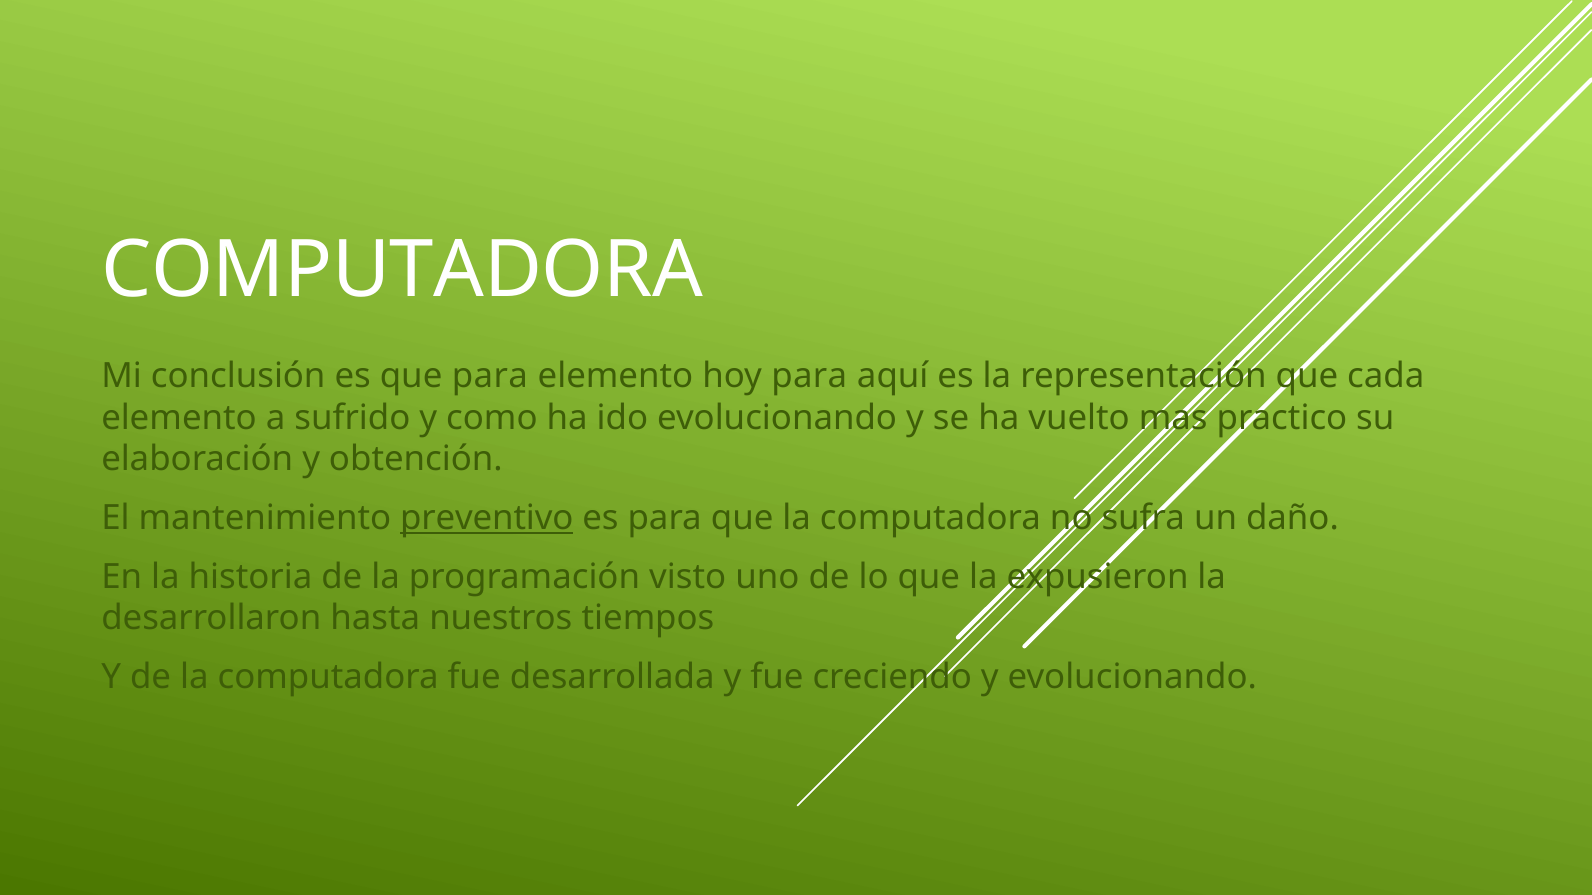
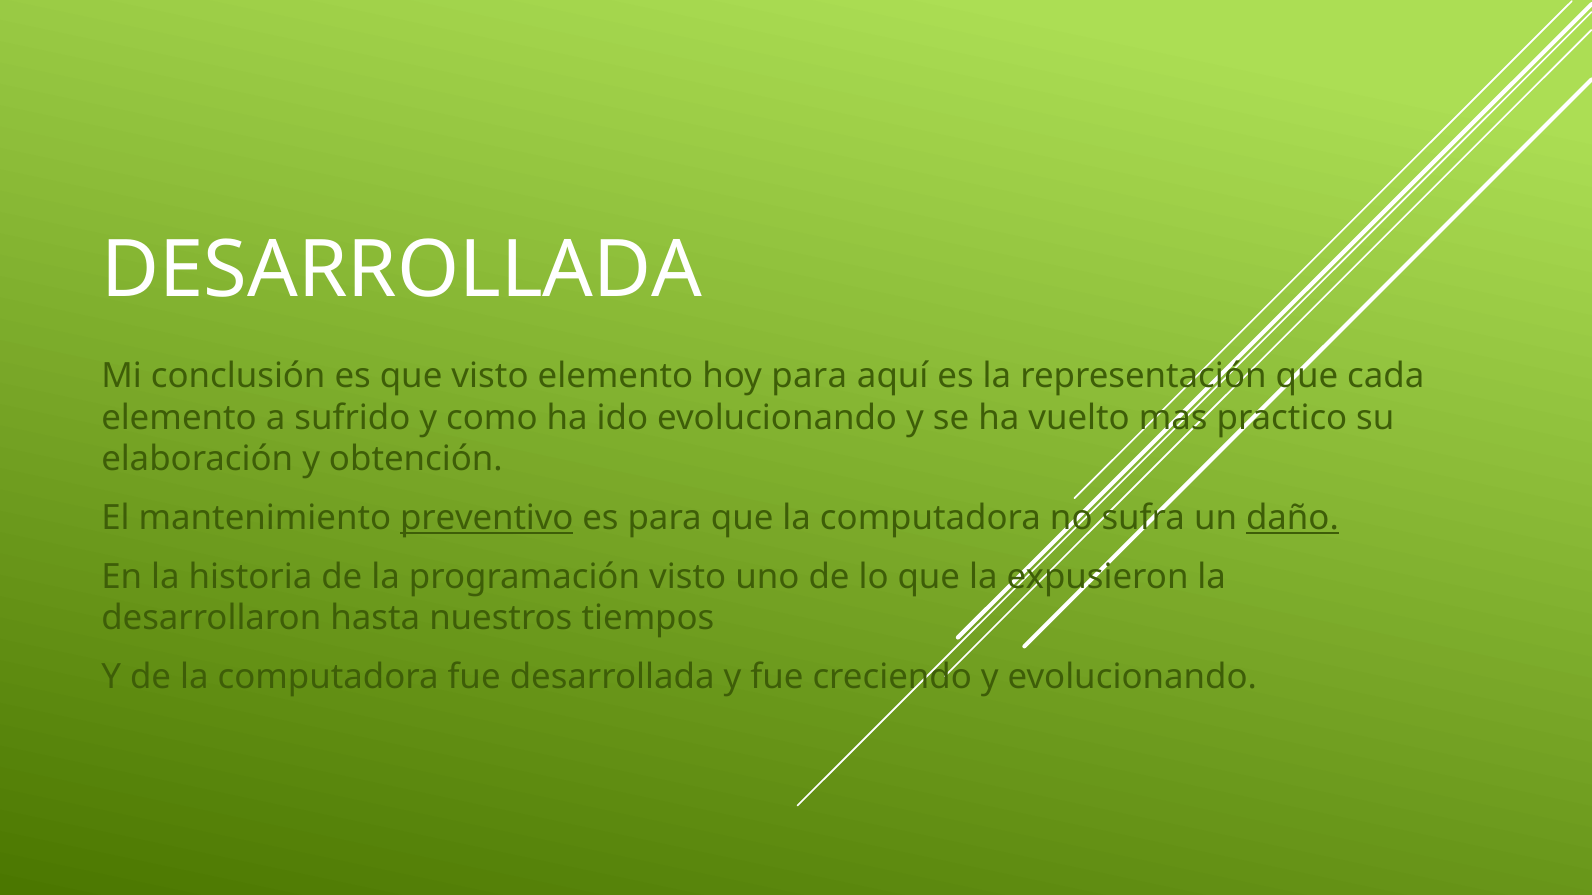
COMPUTADORA: COMPUTADORA -> DESARROLLADA (402, 271)
que para: para -> visto (490, 376)
daño underline: none -> present (1292, 518)
